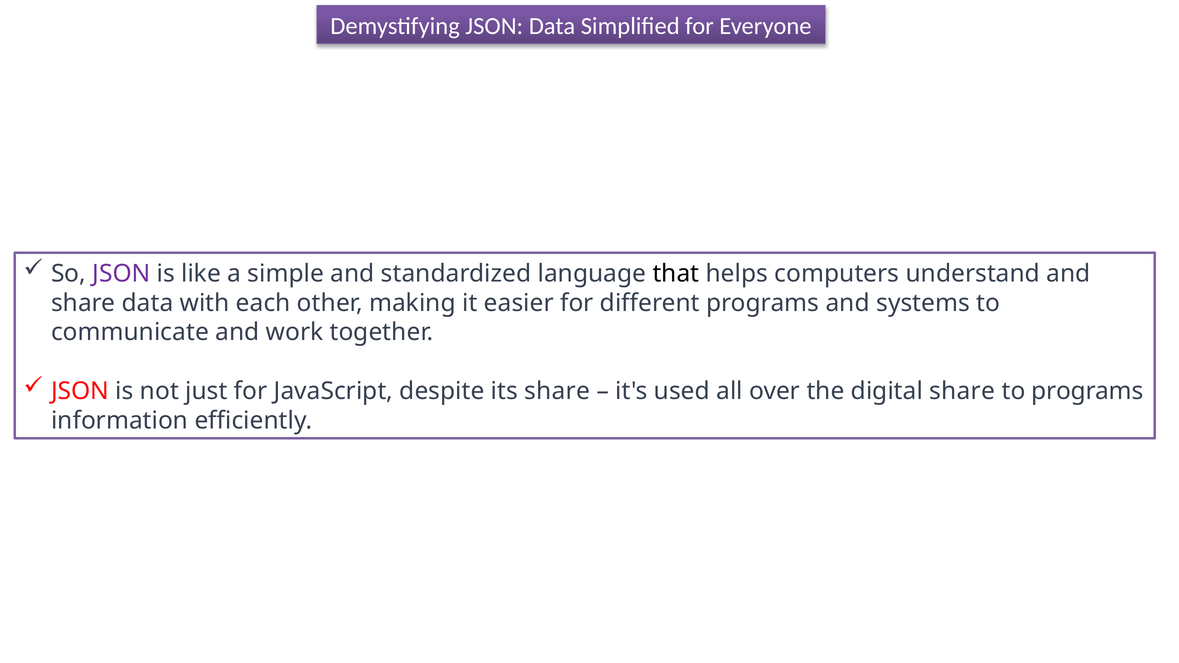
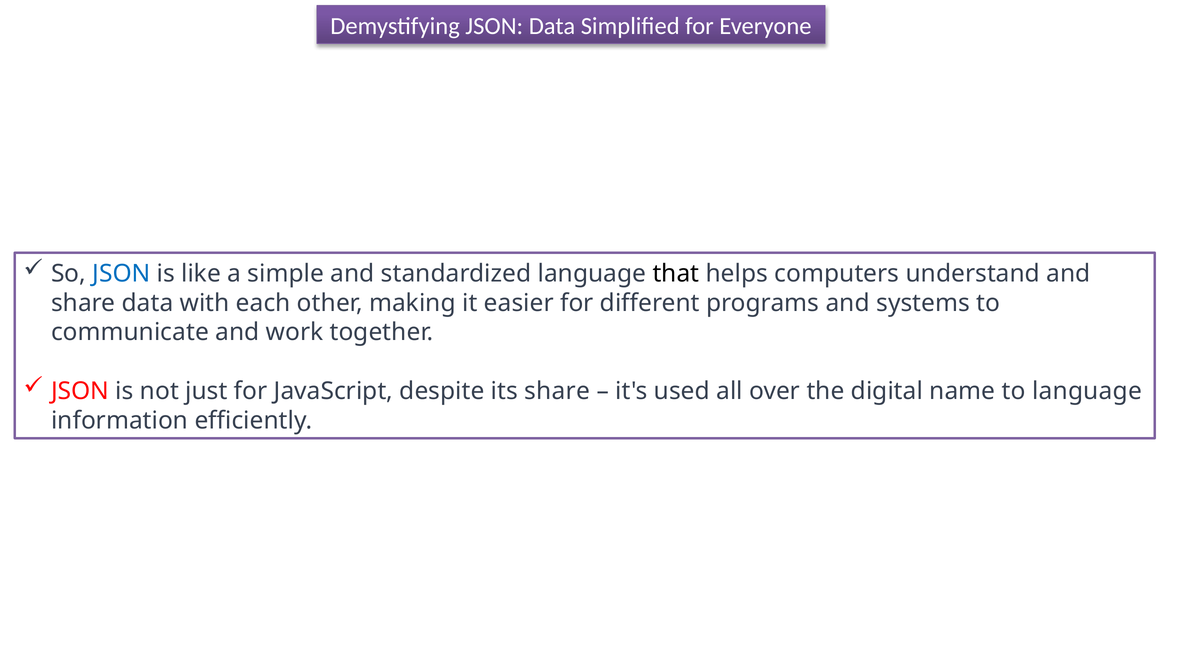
JSON colour: purple -> blue (121, 273)
digital share: share -> name (962, 391)
to programs: programs -> language (1087, 391)
